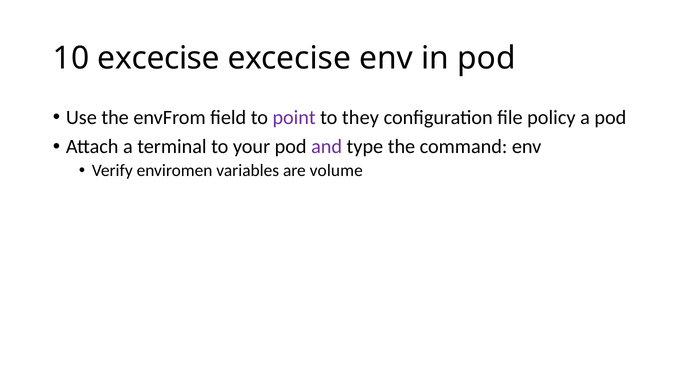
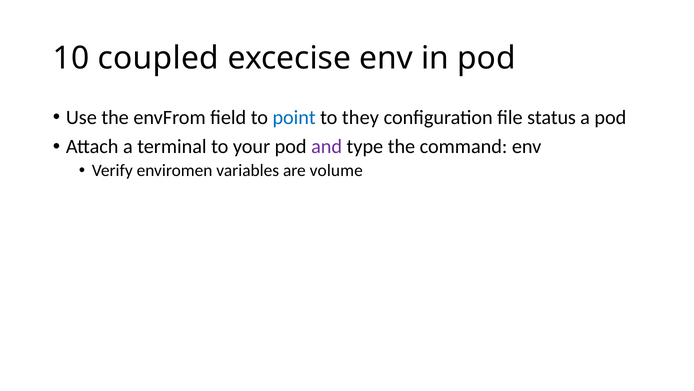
10 excecise: excecise -> coupled (158, 58)
point colour: purple -> blue (294, 117)
policy: policy -> status (552, 117)
